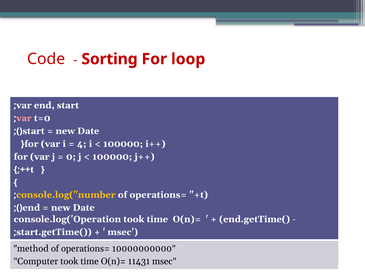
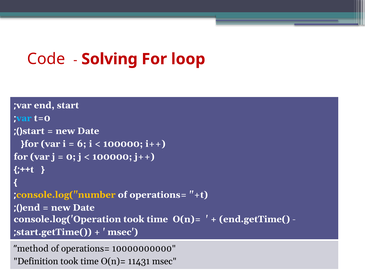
Sorting: Sorting -> Solving (110, 59)
var colour: pink -> light blue (24, 118)
4: 4 -> 6 (82, 144)
Computer: Computer -> Definition (38, 261)
